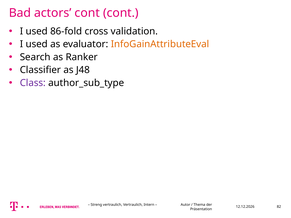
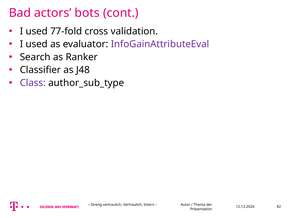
actors cont: cont -> bots (87, 13)
86-fold: 86-fold -> 77-fold (66, 31)
InfoGainAttributeEval colour: orange -> purple (160, 44)
